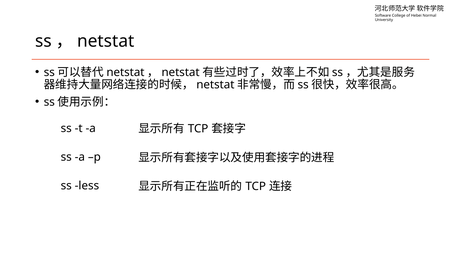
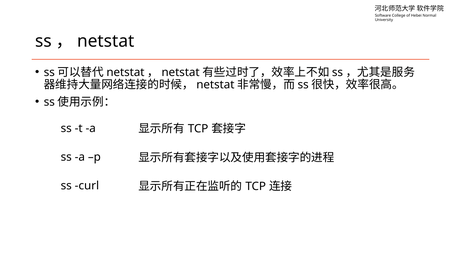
less: less -> curl (87, 186)
